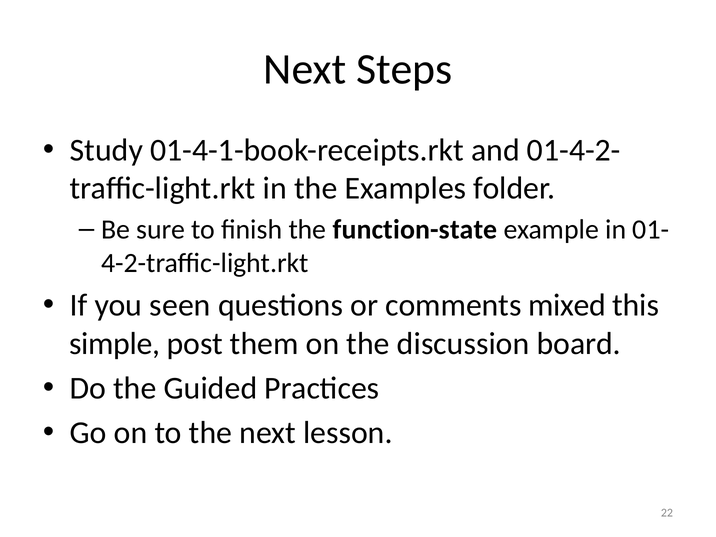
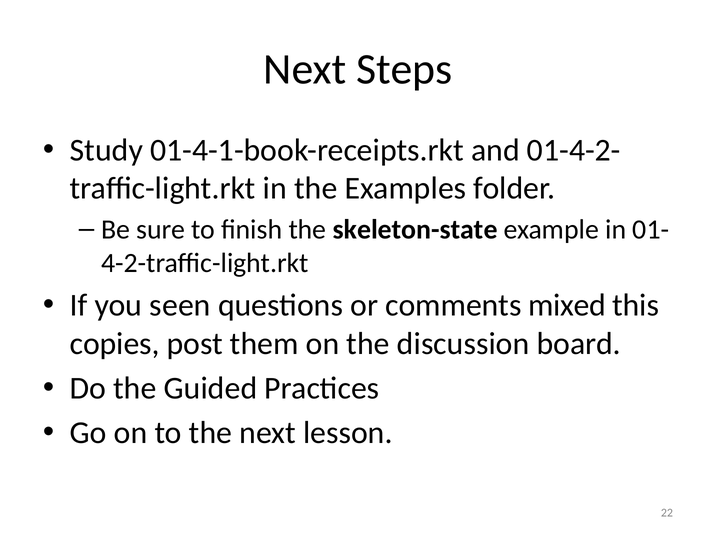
function-state: function-state -> skeleton-state (415, 230)
simple: simple -> copies (115, 344)
